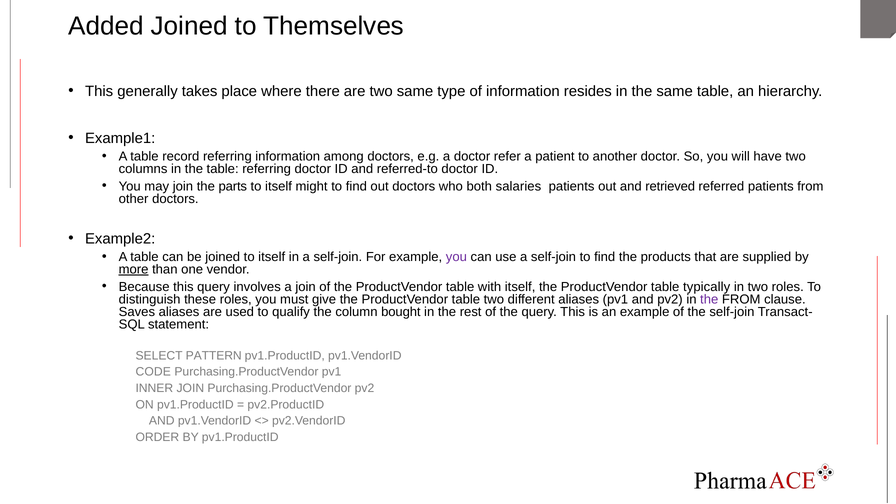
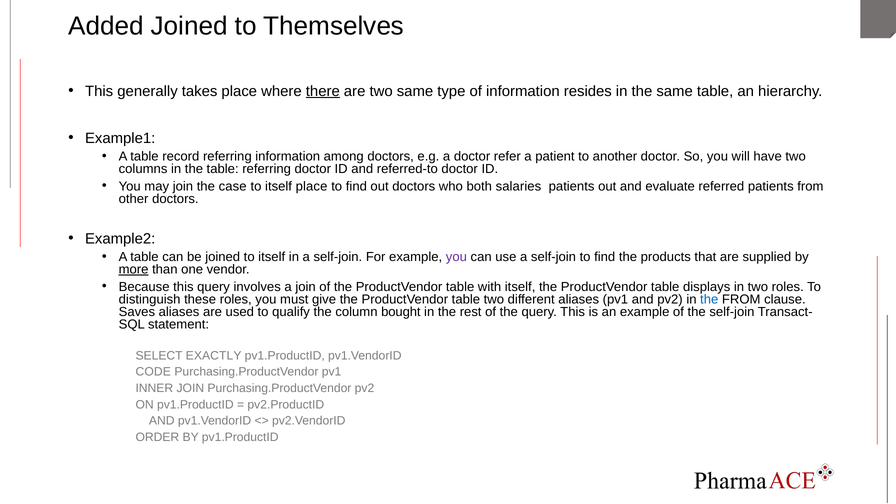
there underline: none -> present (323, 91)
parts: parts -> case (233, 186)
itself might: might -> place (312, 186)
retrieved: retrieved -> evaluate (670, 186)
typically: typically -> displays (707, 287)
the colour: purple -> blue (709, 299)
PATTERN: PATTERN -> EXACTLY (214, 356)
